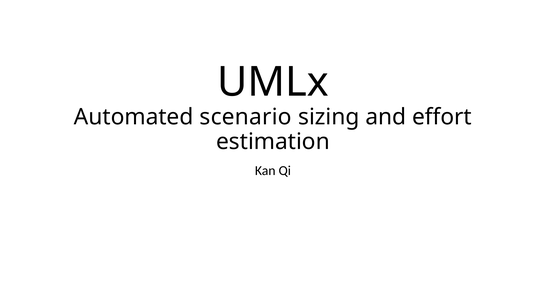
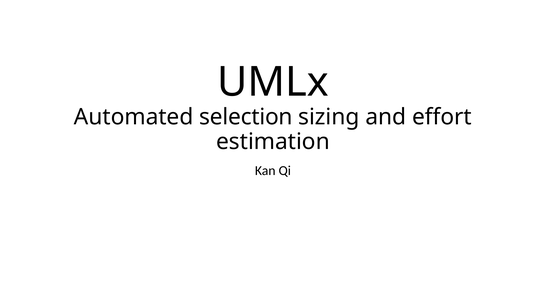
scenario: scenario -> selection (246, 117)
